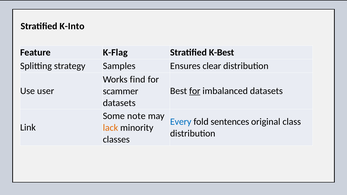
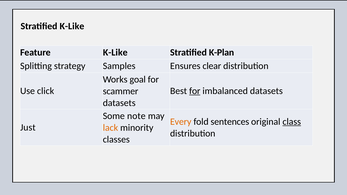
Stratified K-Into: K-Into -> K-Like (72, 26)
Feature K-Flag: K-Flag -> K-Like (115, 53)
K-Best: K-Best -> K-Plan (222, 53)
find: find -> goal (138, 79)
user: user -> click (46, 91)
Every colour: blue -> orange (181, 122)
class underline: none -> present (292, 122)
Link: Link -> Just (28, 128)
